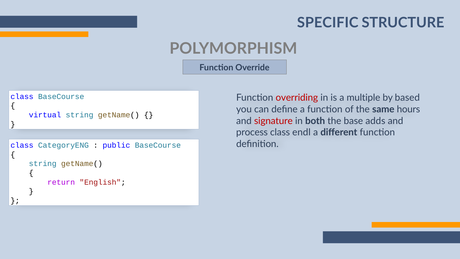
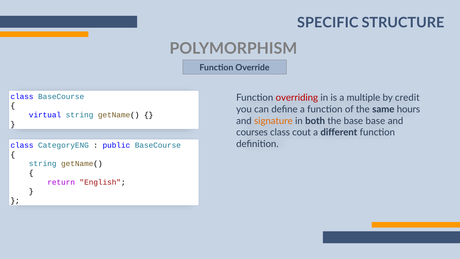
based: based -> credit (407, 98)
signature colour: red -> orange (273, 121)
base adds: adds -> base (375, 121)
process: process -> courses (252, 132)
endl: endl -> cout (302, 132)
